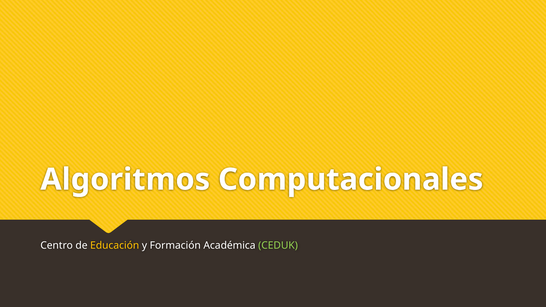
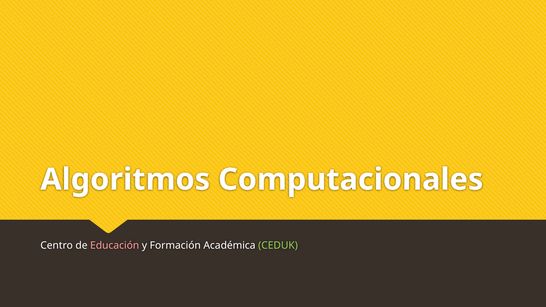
Educación colour: yellow -> pink (115, 245)
